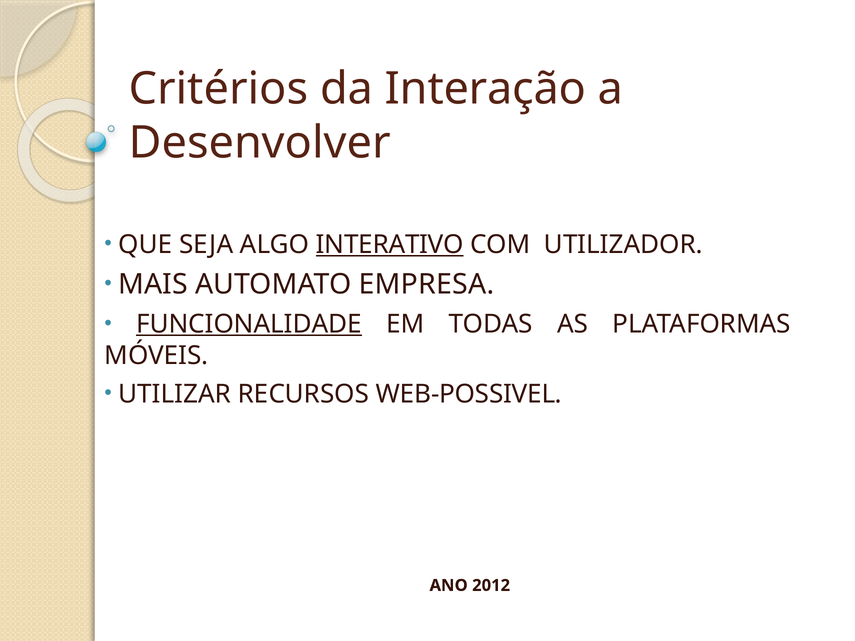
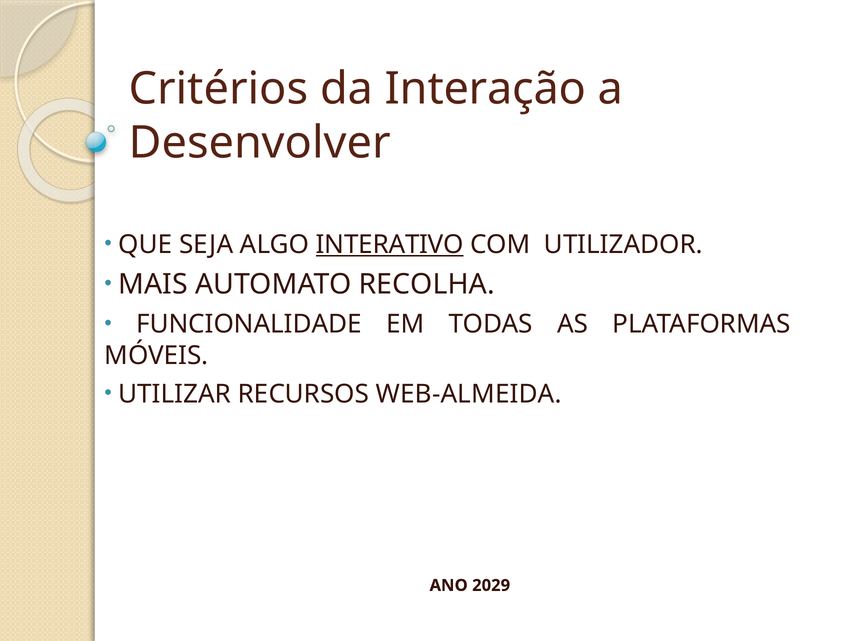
EMPRESA: EMPRESA -> RECOLHA (427, 285)
FUNCIONALIDADE underline: present -> none (249, 324)
WEB-POSSIVEL: WEB-POSSIVEL -> WEB-ALMEIDA (469, 394)
2012: 2012 -> 2029 (491, 586)
